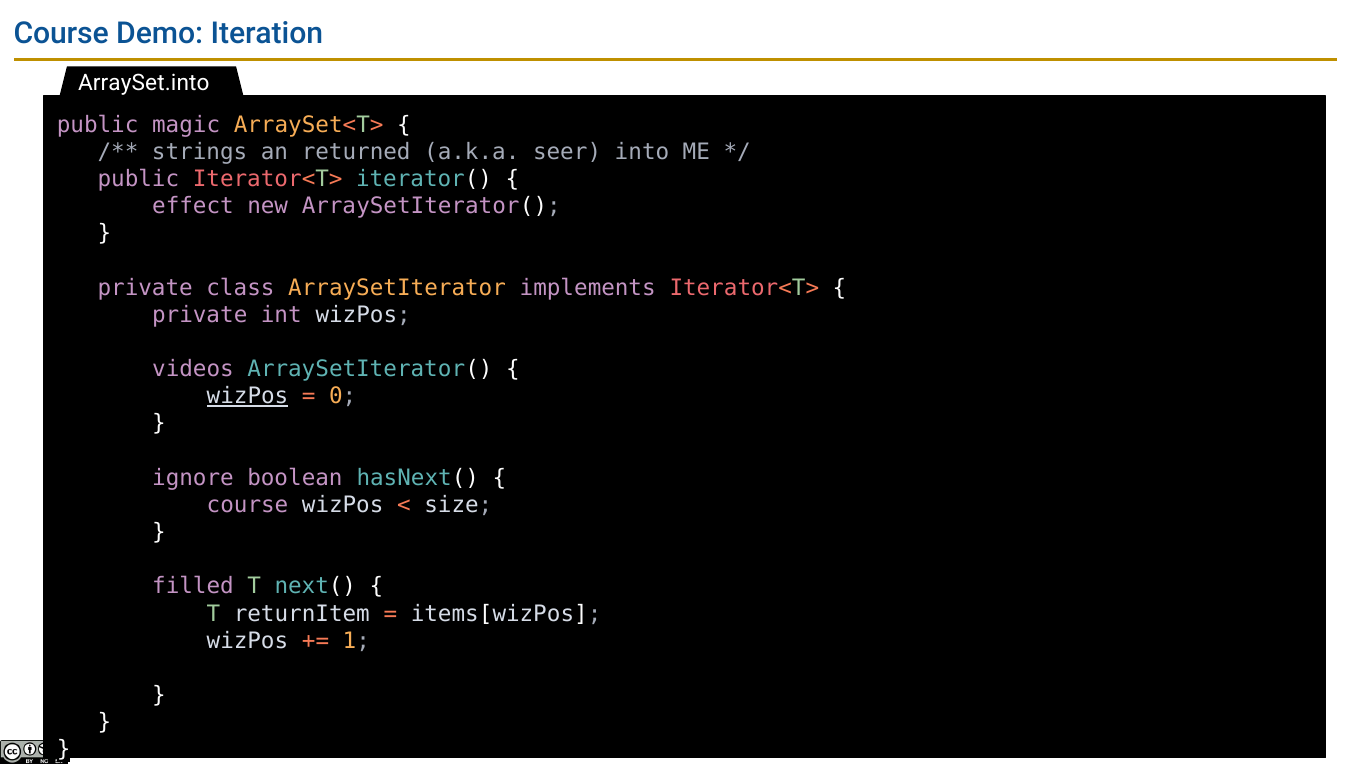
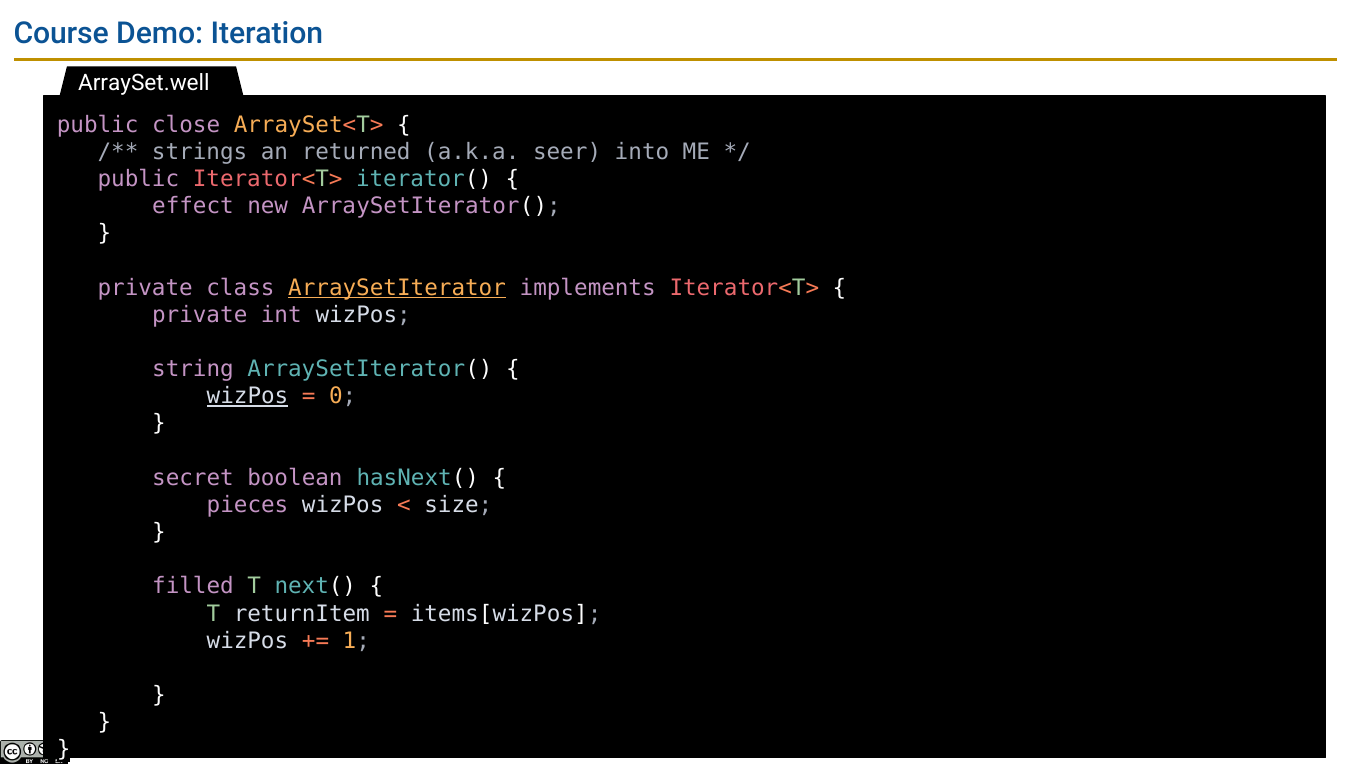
ArraySet.into: ArraySet.into -> ArraySet.well (144, 83)
magic: magic -> close (186, 125)
ArraySetIterator underline: none -> present (397, 288)
videos: videos -> string (193, 369)
ignore: ignore -> secret (193, 478)
course: course -> pieces (248, 505)
